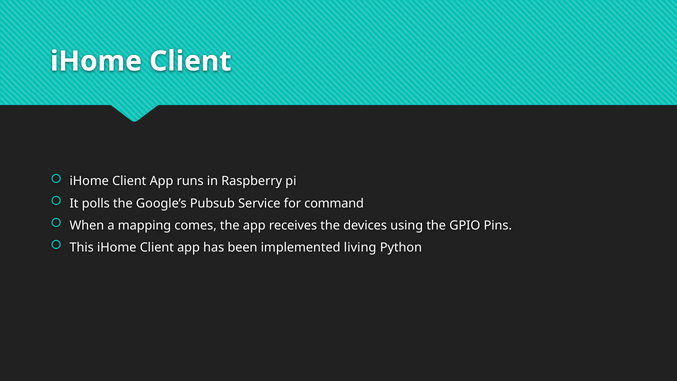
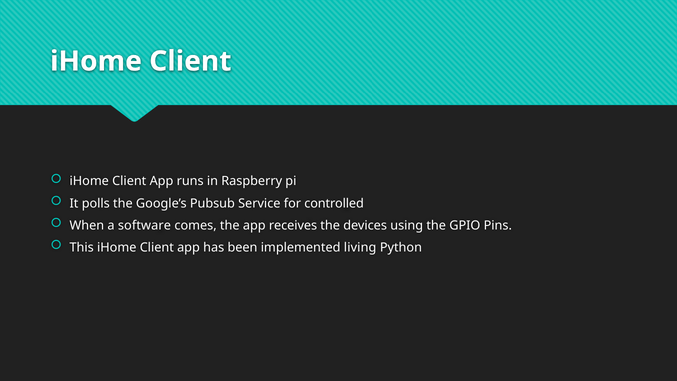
command: command -> controlled (334, 203)
mapping: mapping -> software (144, 225)
